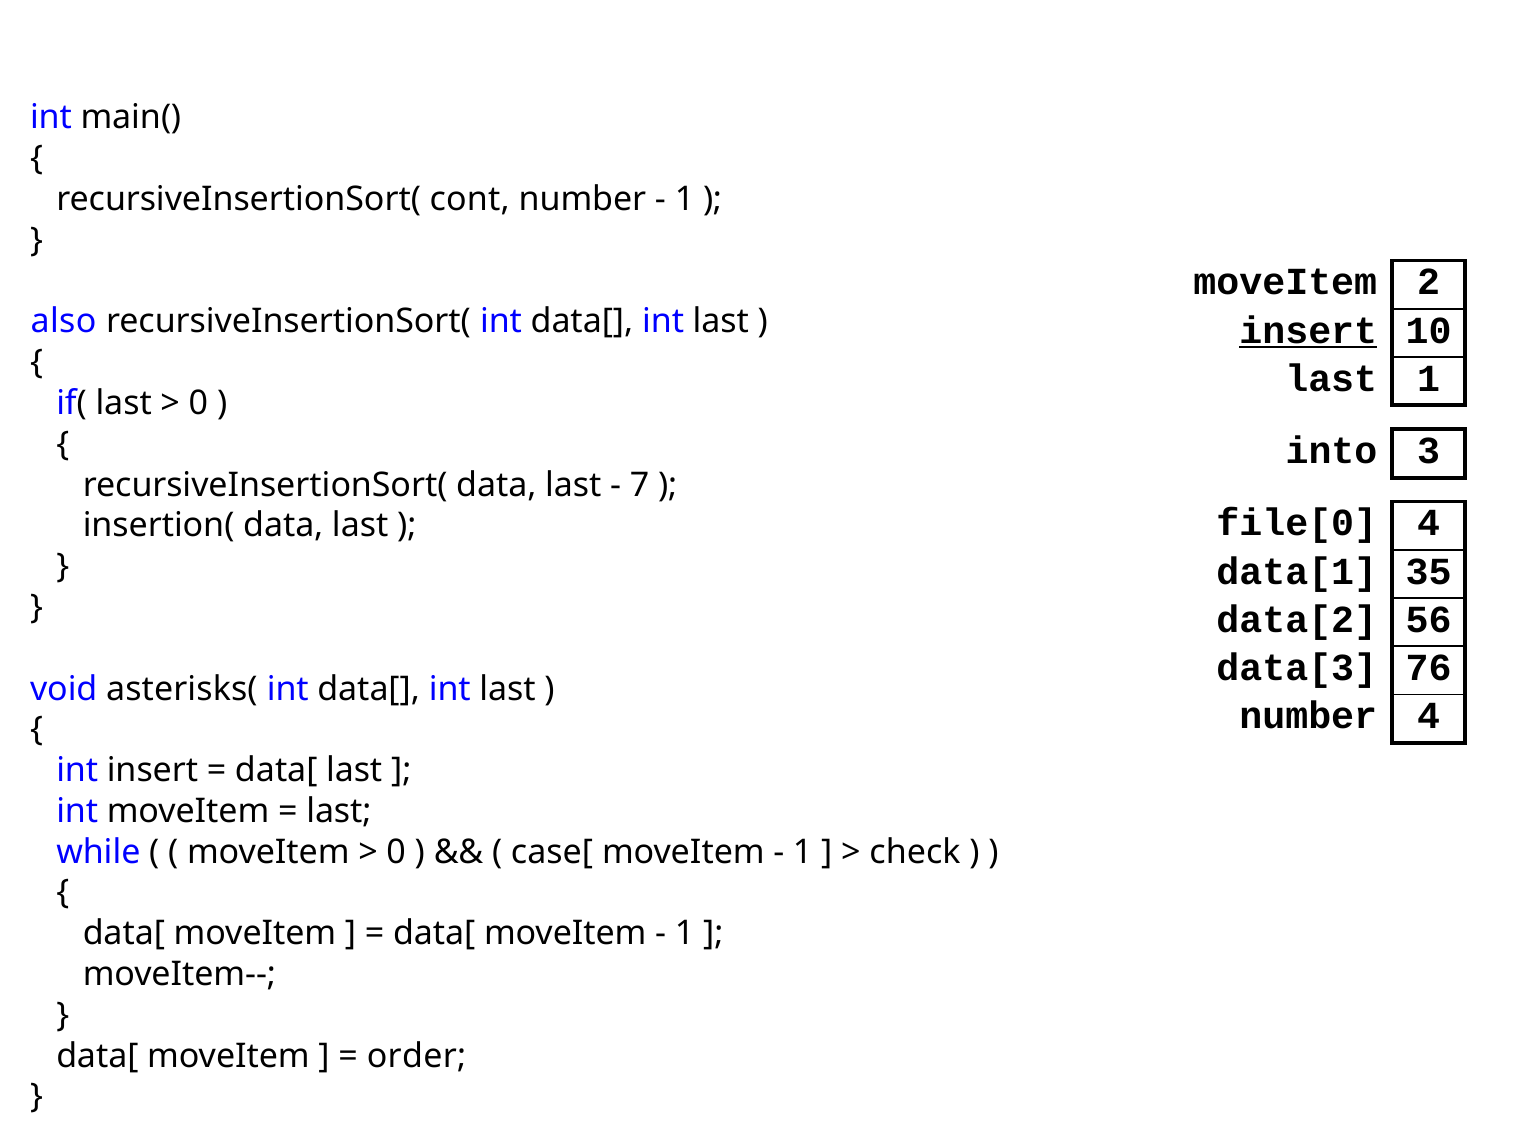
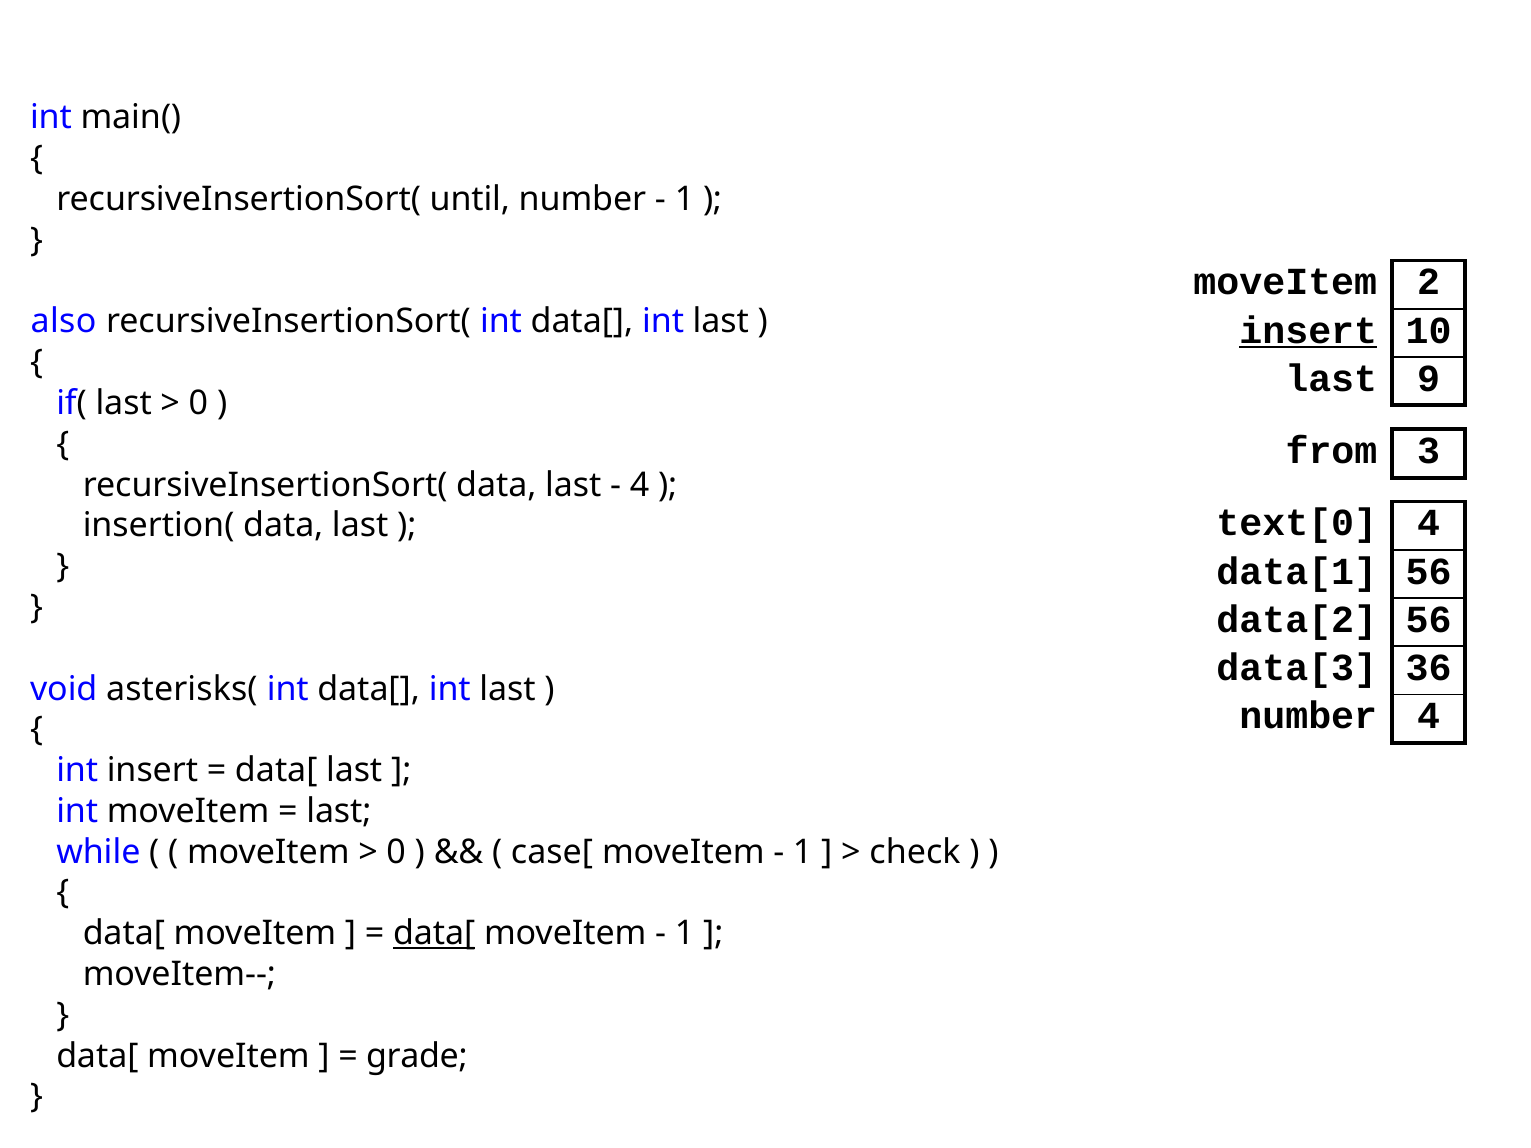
cont: cont -> until (470, 199)
last 1: 1 -> 9 (1429, 379)
into: into -> from (1331, 451)
7: 7 -> 4 (640, 485)
file[0: file[0 -> text[0 (1297, 523)
data[1 35: 35 -> 56 (1429, 572)
76: 76 -> 36 (1429, 668)
data[ underline: none -> present (434, 934)
order: order -> grade (417, 1056)
